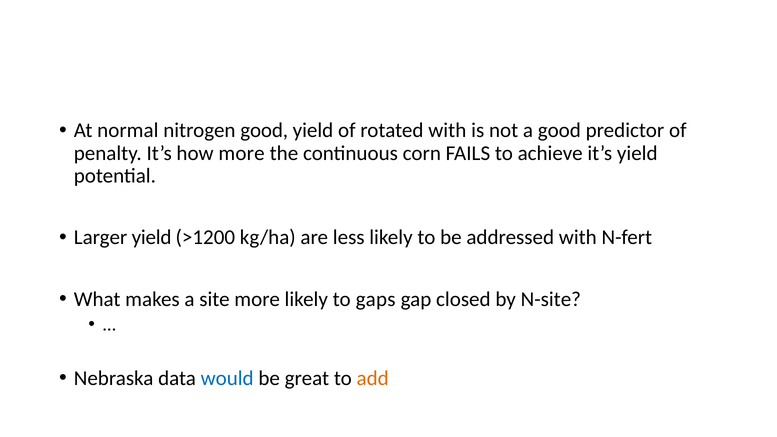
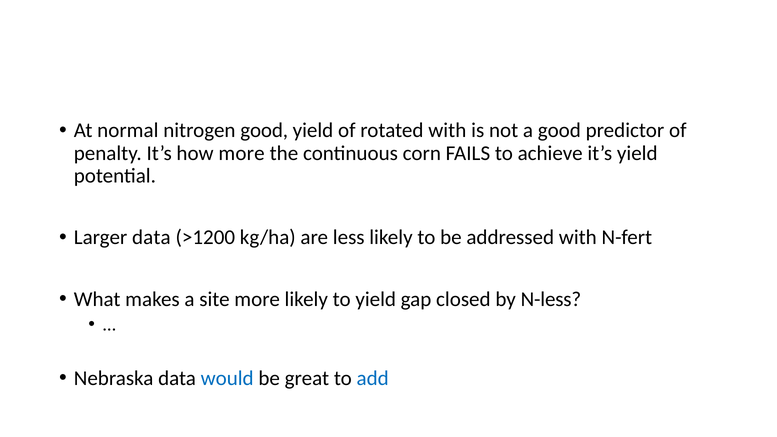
Larger yield: yield -> data (151, 238)
to gaps: gaps -> yield (376, 299)
N-site: N-site -> N-less (551, 299)
add colour: orange -> blue (373, 378)
